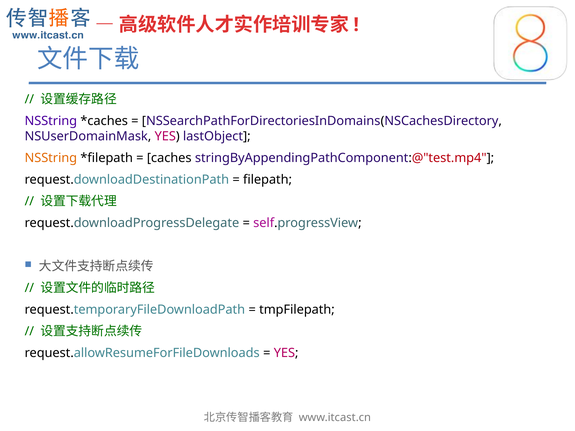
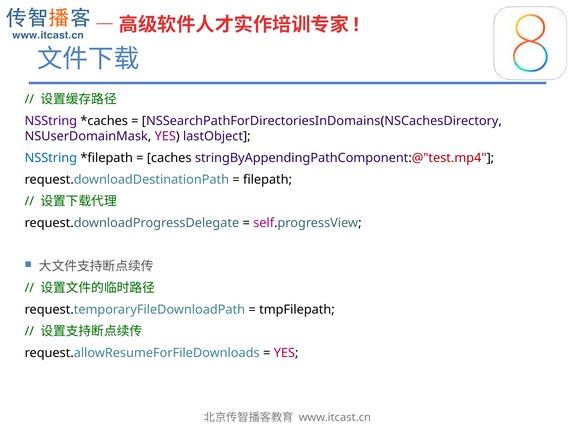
NSString colour: orange -> blue (51, 158)
